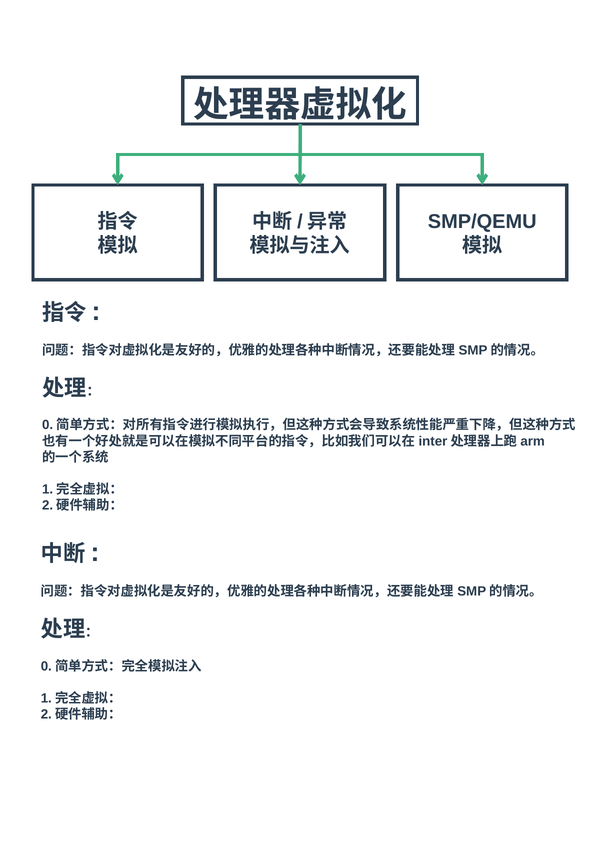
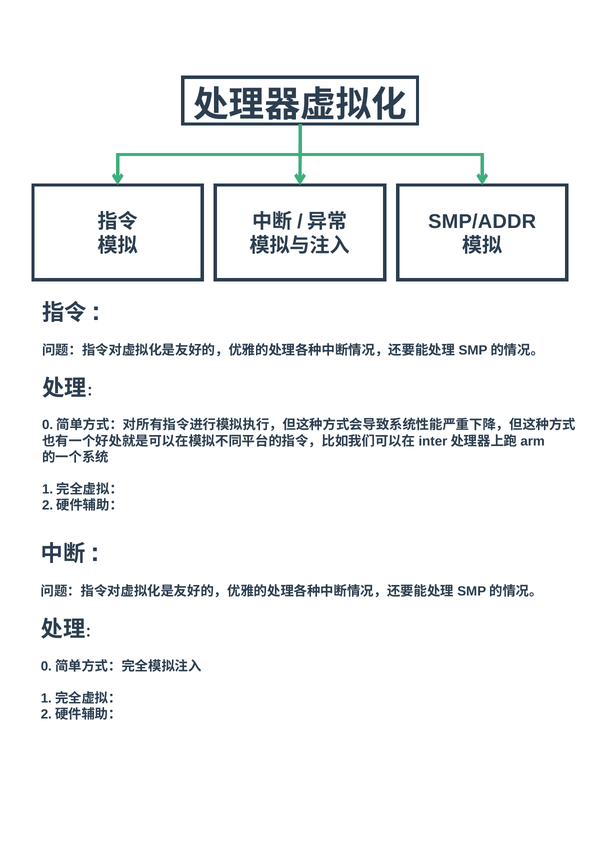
SMP/QEMU: SMP/QEMU -> SMP/ADDR (482, 222)
